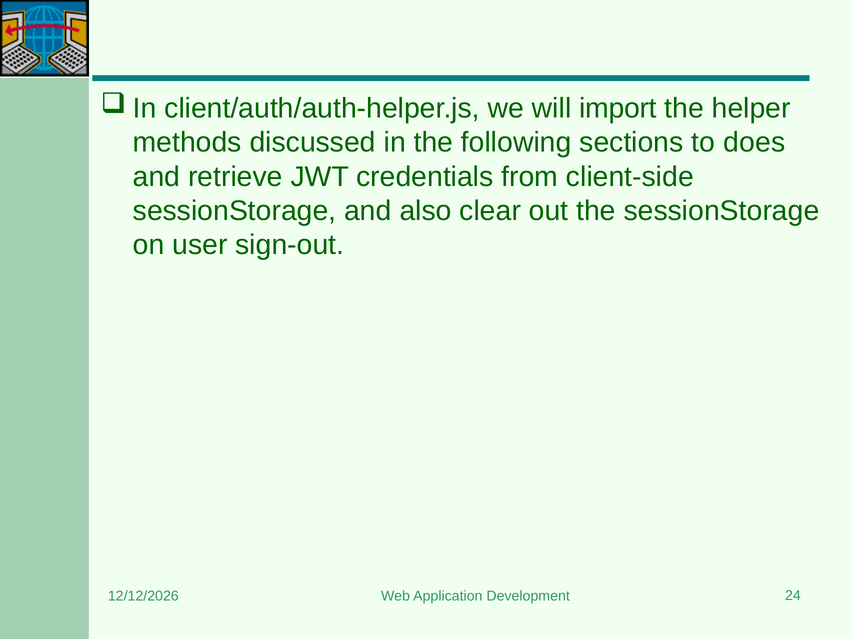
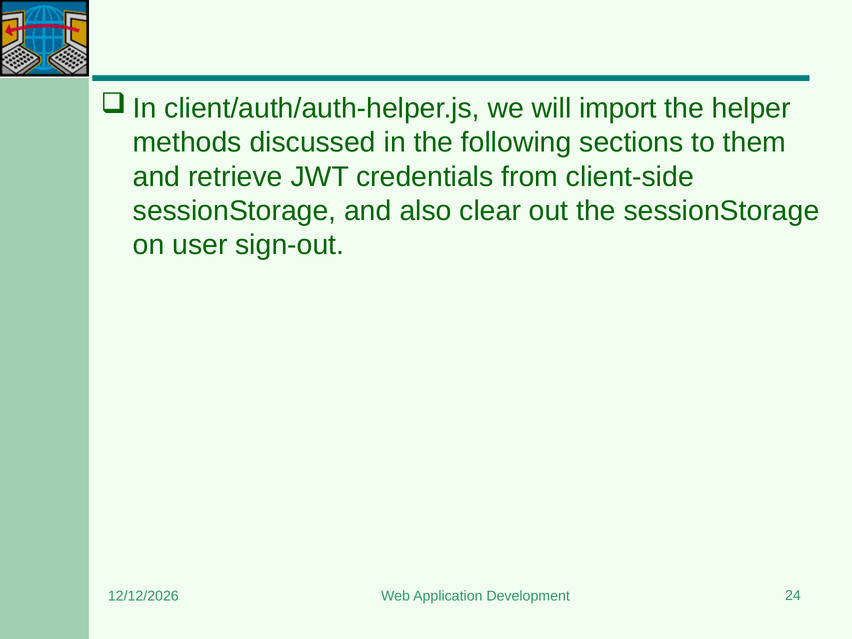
does: does -> them (754, 143)
